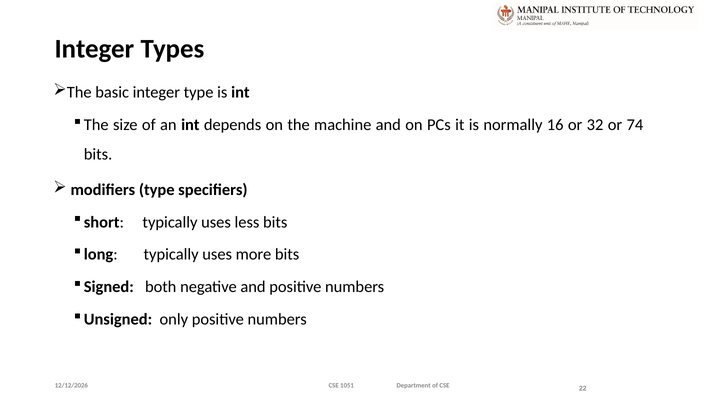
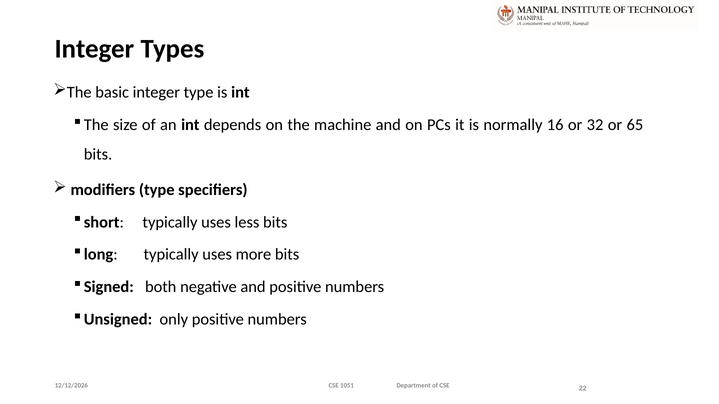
74: 74 -> 65 (635, 125)
